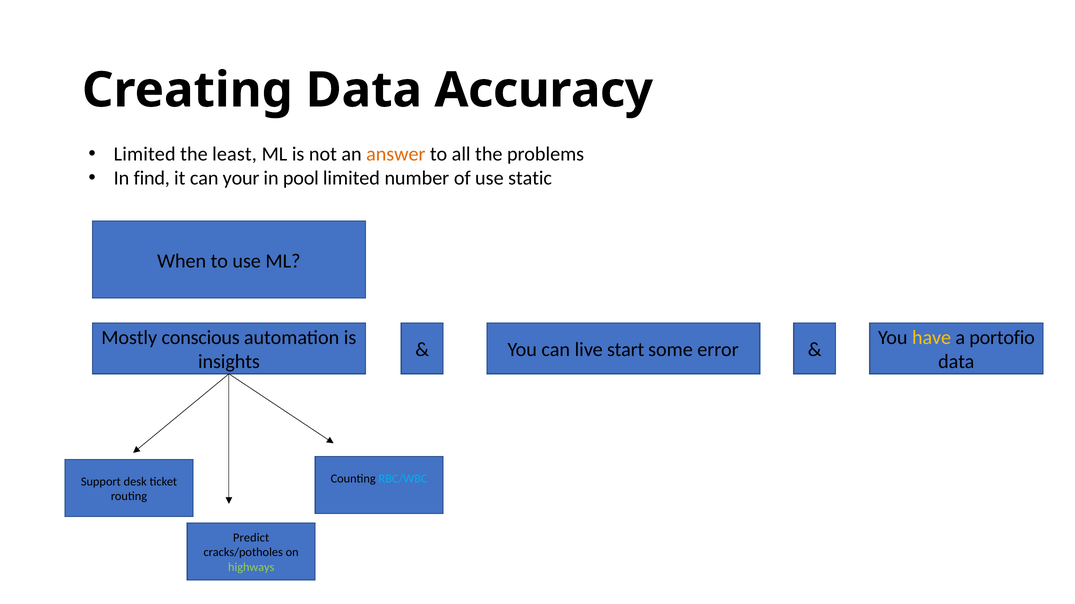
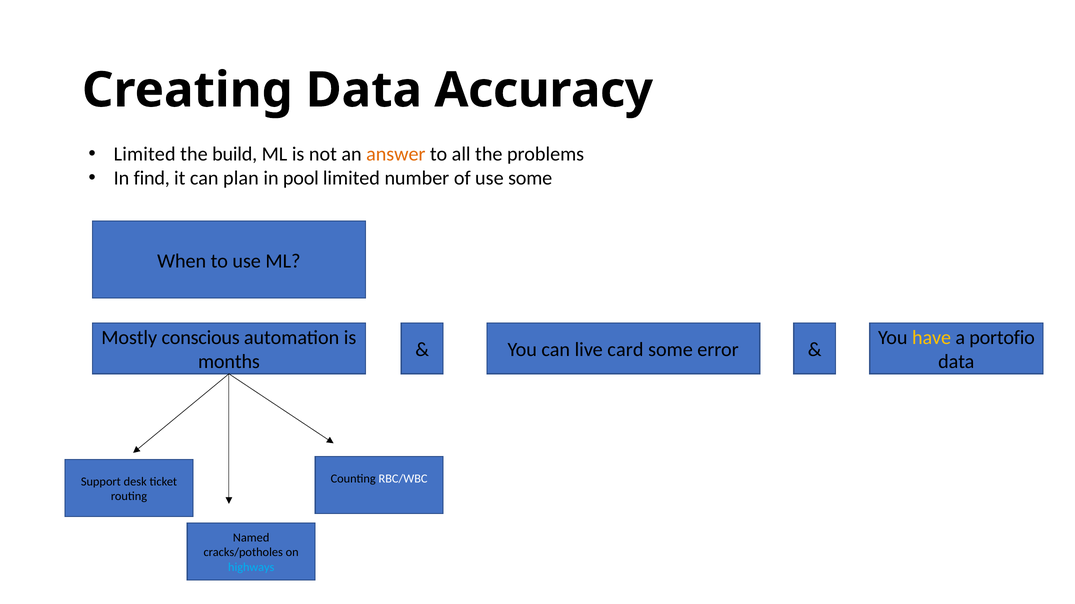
least: least -> build (235, 154)
your: your -> plan (241, 178)
use static: static -> some (530, 178)
start: start -> card (625, 350)
insights: insights -> months (229, 362)
RBC/WBC colour: light blue -> white (403, 479)
Predict: Predict -> Named (251, 538)
highways colour: light green -> light blue (251, 568)
